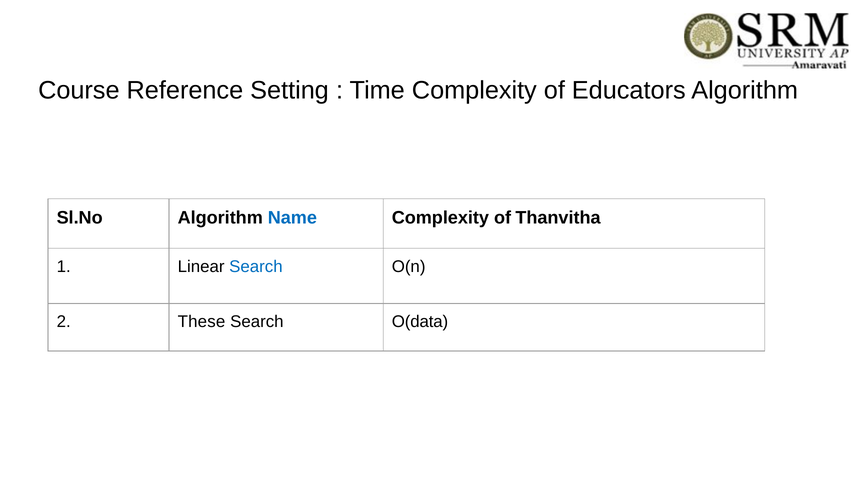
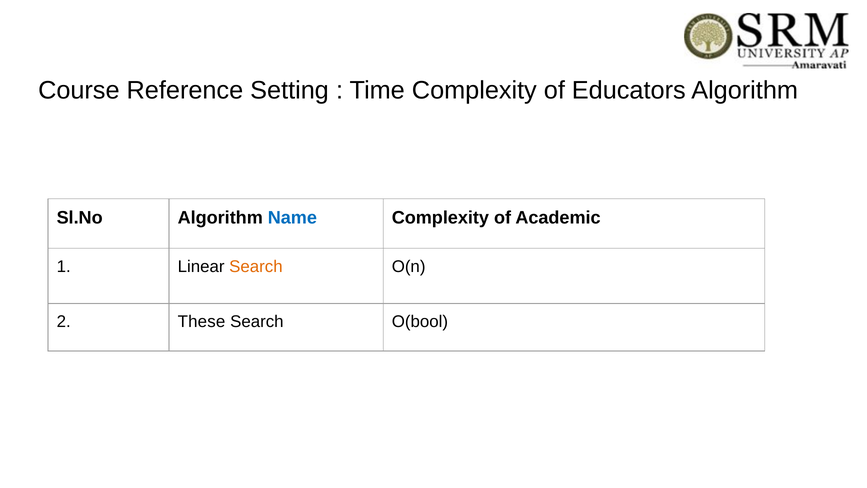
Thanvitha: Thanvitha -> Academic (558, 218)
Search colour: blue -> orange (256, 267)
O(data: O(data -> O(bool (420, 322)
